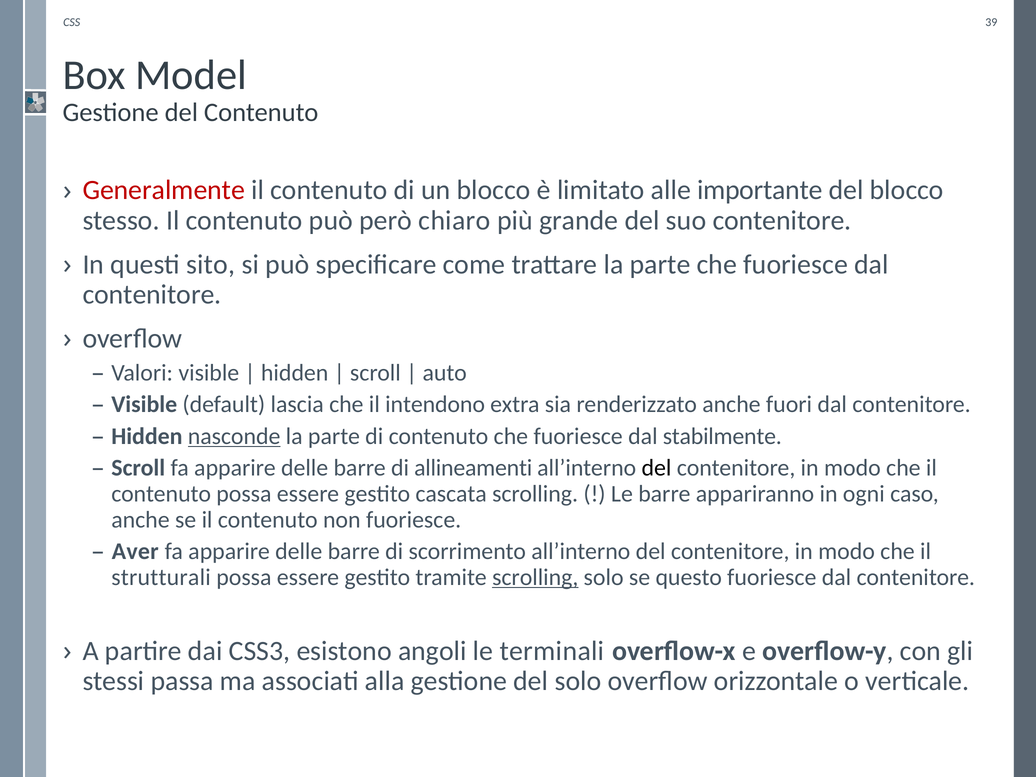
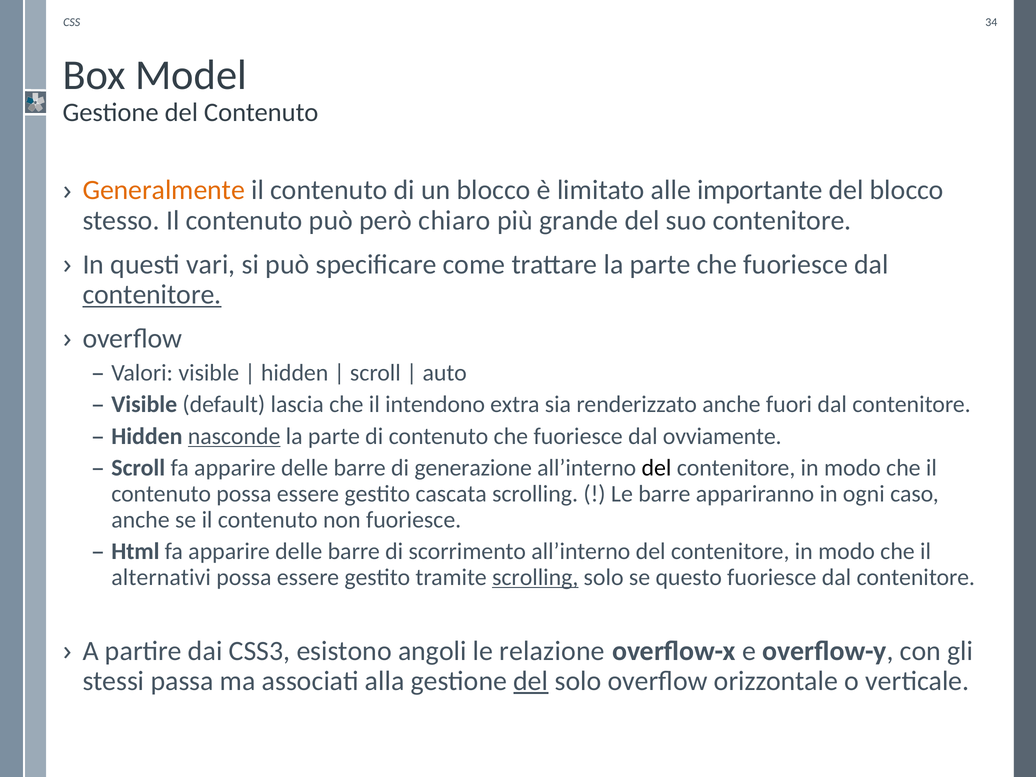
39: 39 -> 34 (991, 22)
Generalmente colour: red -> orange (164, 190)
sito: sito -> vari (211, 264)
contenitore underline: none -> present (152, 295)
stabilmente: stabilmente -> ovviamente (722, 436)
allineamenti: allineamenti -> generazione (473, 468)
Aver: Aver -> Html (135, 551)
strutturali: strutturali -> alternativi (161, 577)
terminali: terminali -> relazione (552, 651)
del underline: none -> present (531, 681)
